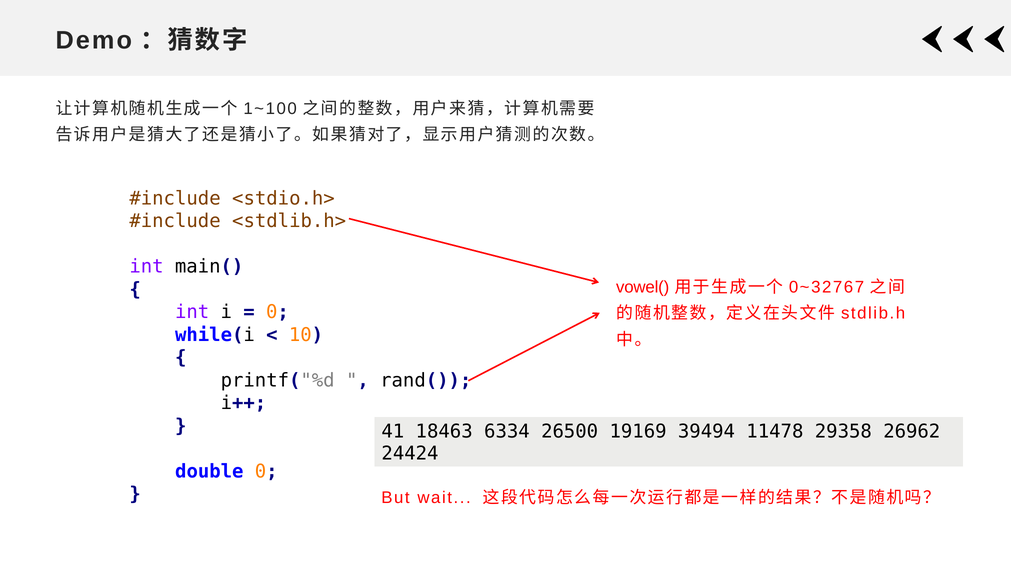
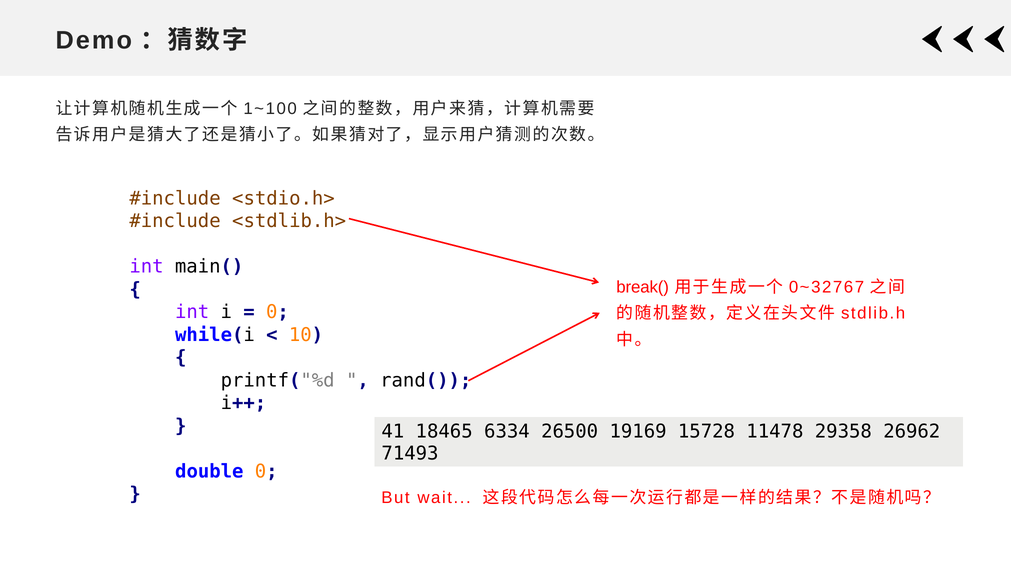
vowel(: vowel( -> break( (643, 287)
18463: 18463 -> 18465 (444, 431)
39494: 39494 -> 15728 (706, 431)
24424: 24424 -> 71493 (410, 453)
